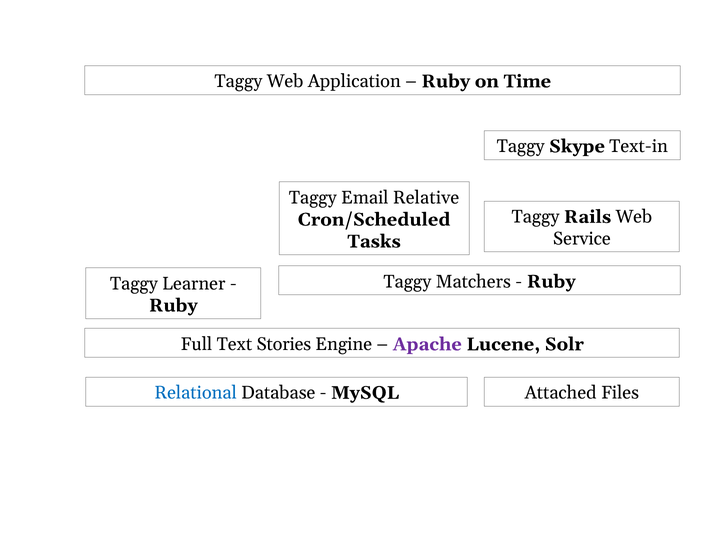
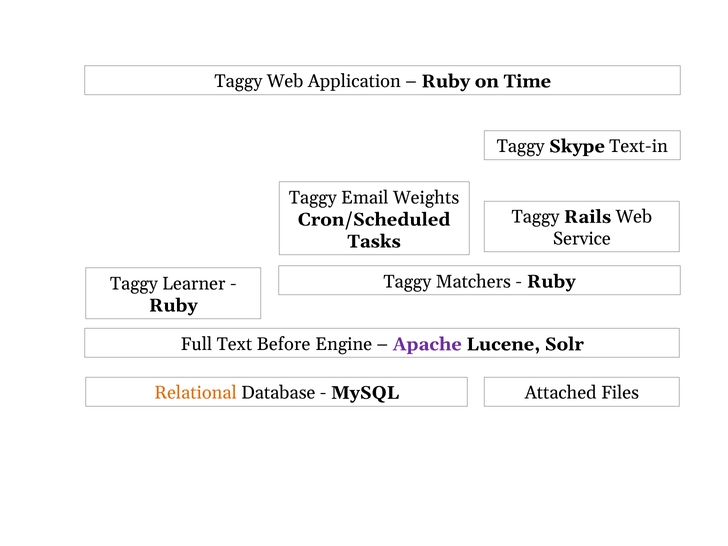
Relative: Relative -> Weights (426, 198)
Stories: Stories -> Before (284, 344)
Relational colour: blue -> orange (196, 393)
